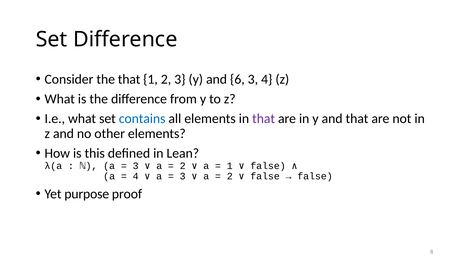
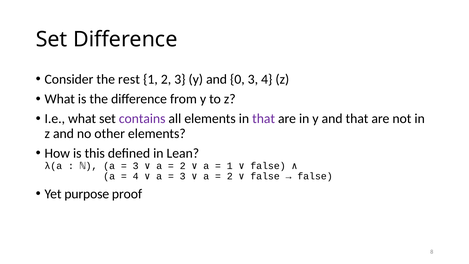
the that: that -> rest (129, 79)
6: 6 -> 0 (237, 79)
contains colour: blue -> purple (142, 119)
